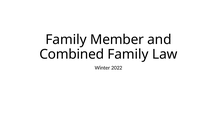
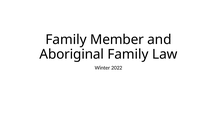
Combined: Combined -> Aboriginal (72, 54)
